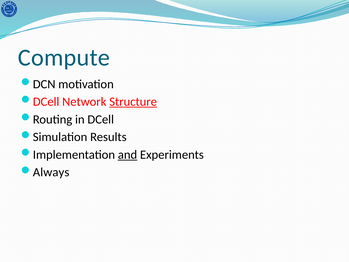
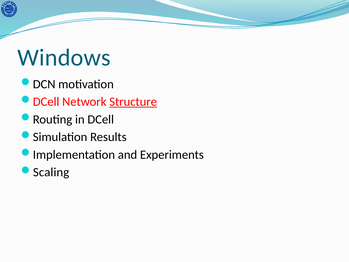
Compute: Compute -> Windows (64, 58)
and underline: present -> none (128, 155)
Always: Always -> Scaling (51, 172)
